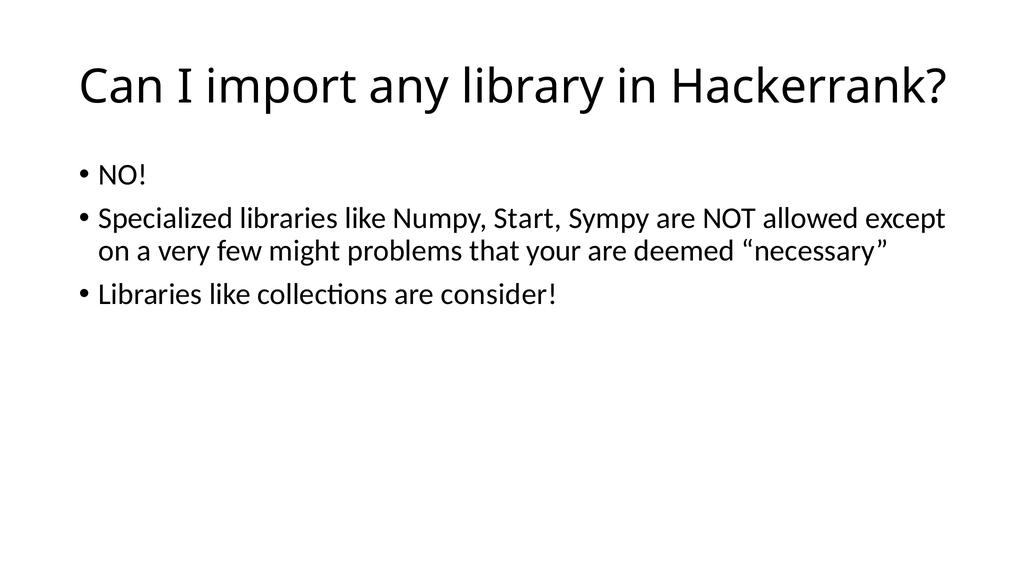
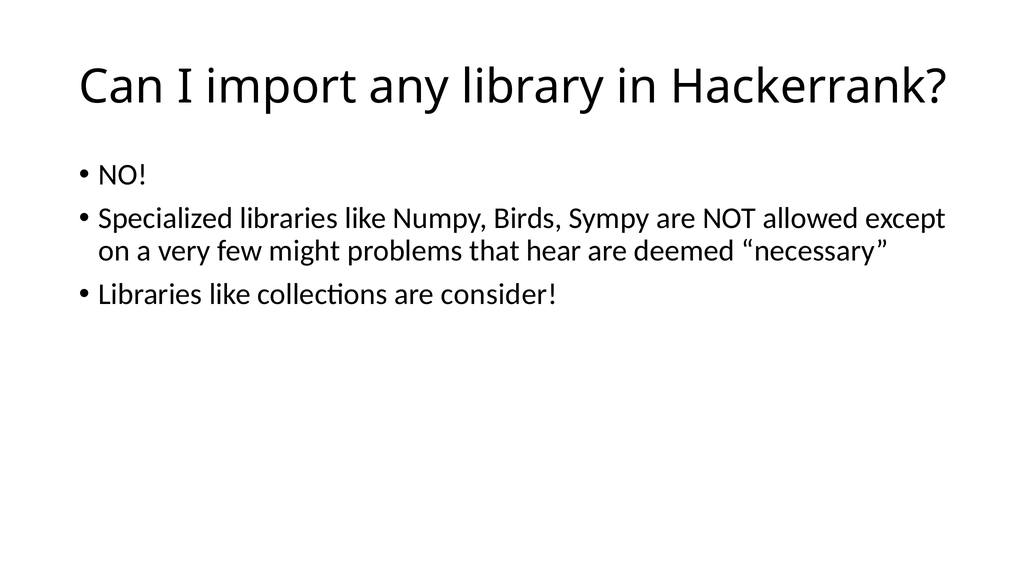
Start: Start -> Birds (528, 218)
your: your -> hear (554, 251)
